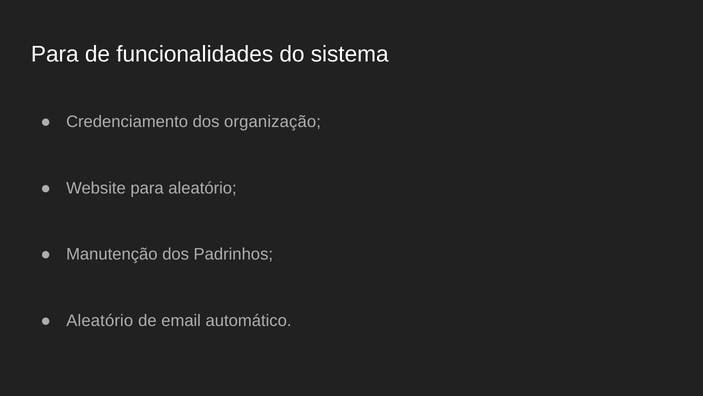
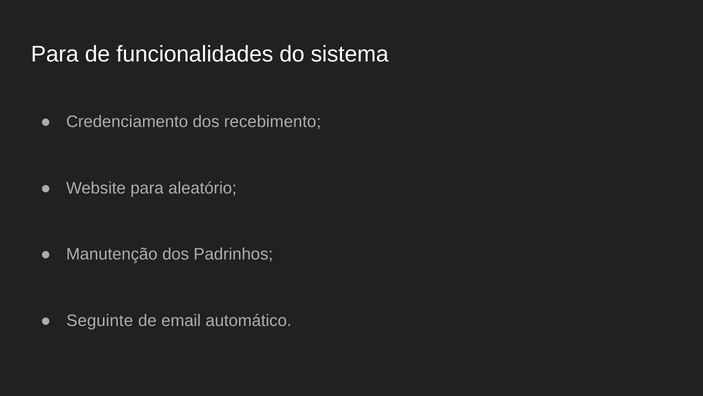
organização: organização -> recebimento (273, 122)
Aleatório: Aleatório -> Seguinte (100, 320)
